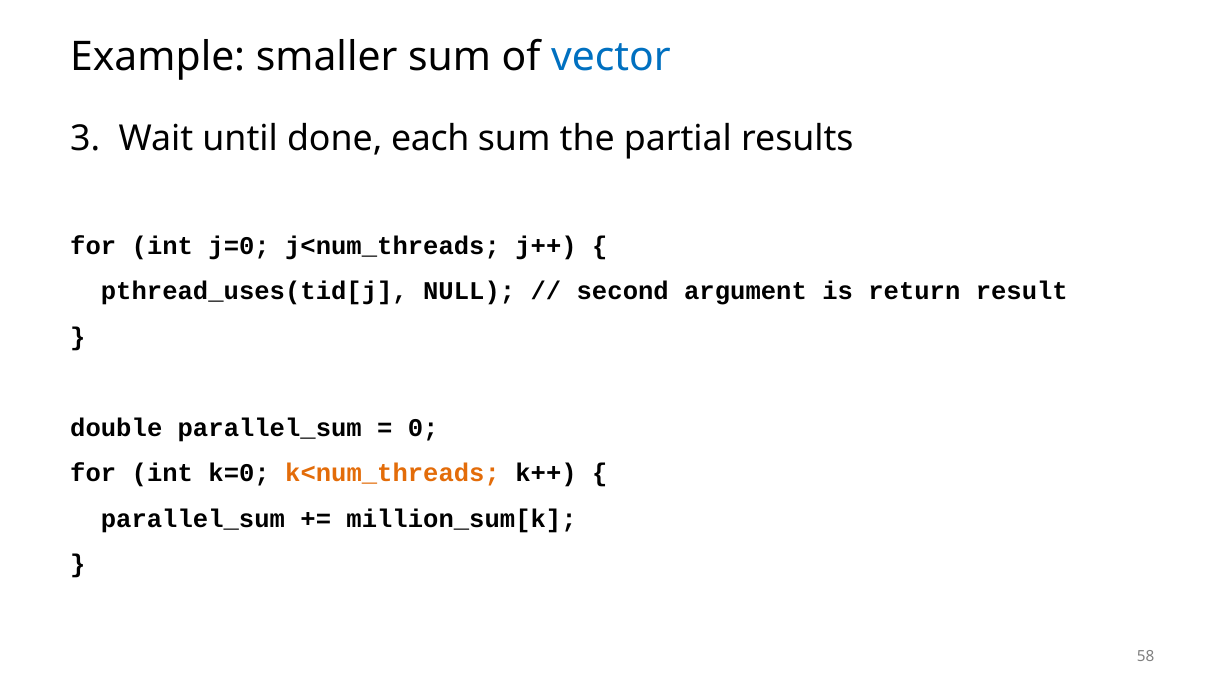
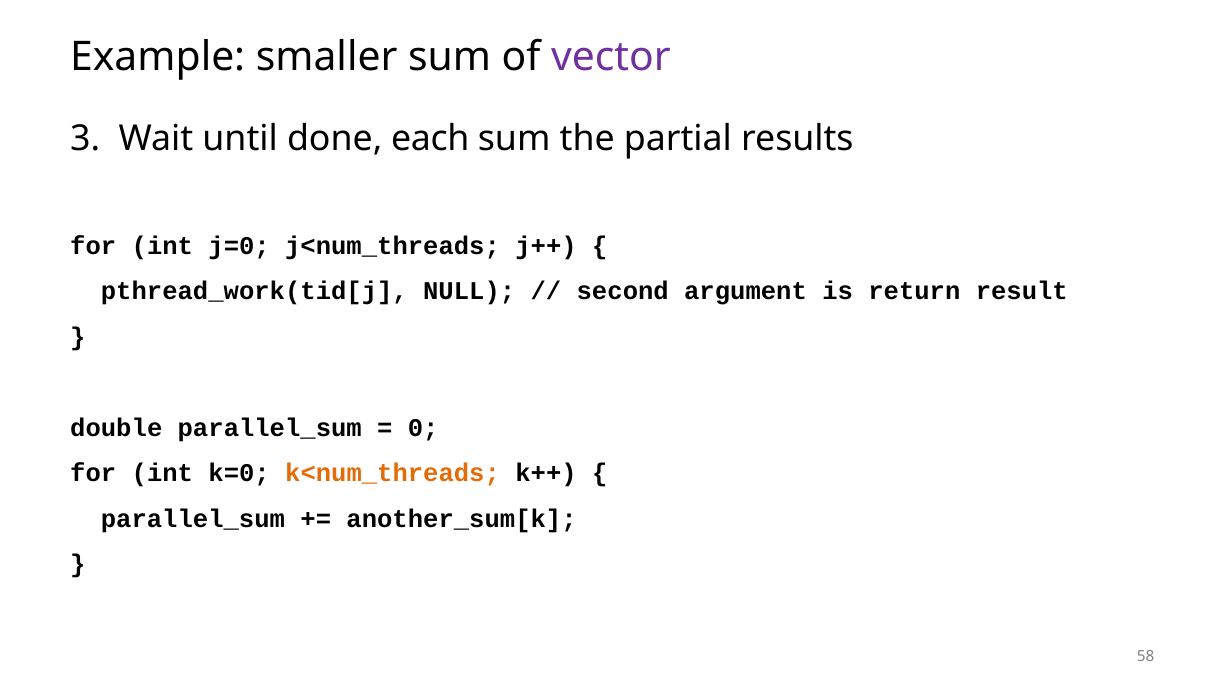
vector colour: blue -> purple (611, 57)
pthread_uses(tid[j: pthread_uses(tid[j -> pthread_work(tid[j (254, 291)
million_sum[k: million_sum[k -> another_sum[k (462, 519)
